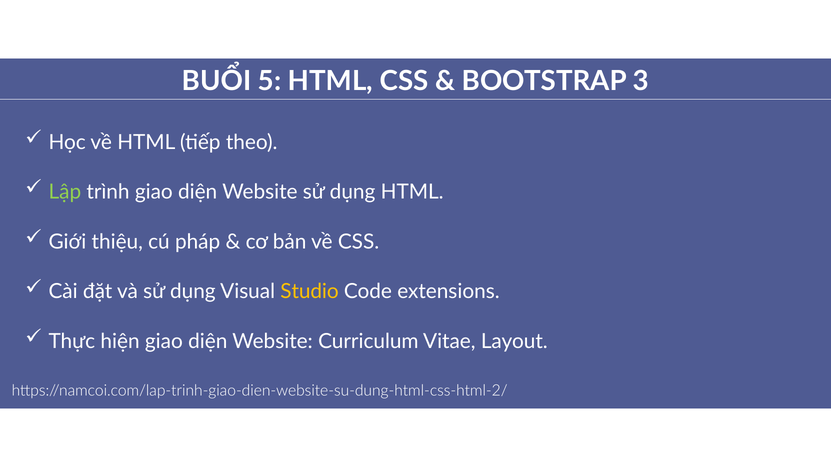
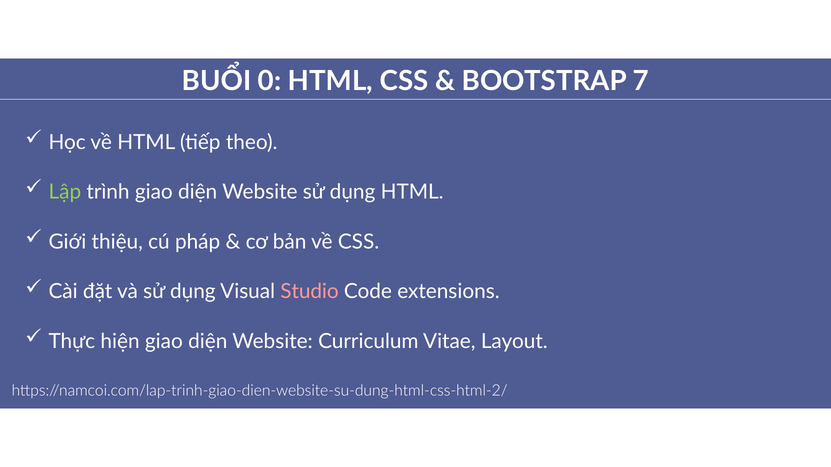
5: 5 -> 0 (270, 81)
3: 3 -> 7 (641, 81)
Studio colour: yellow -> pink (310, 292)
